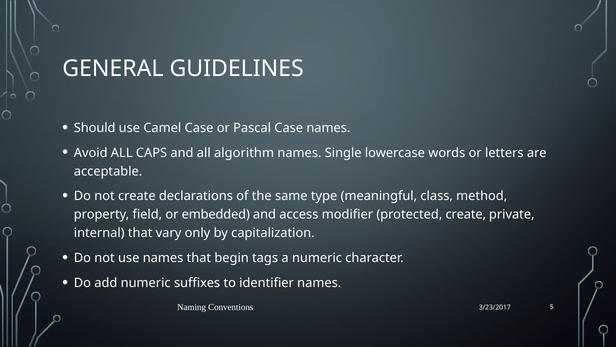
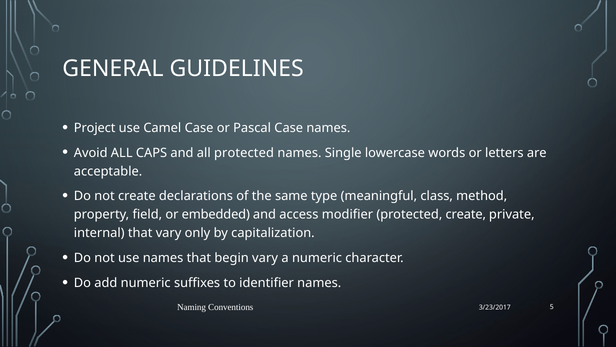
Should: Should -> Project (95, 128)
all algorithm: algorithm -> protected (244, 153)
begin tags: tags -> vary (265, 258)
